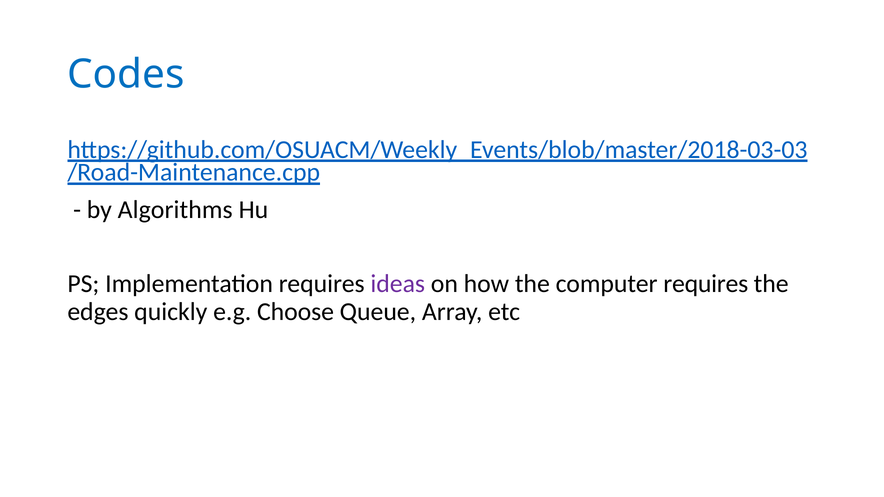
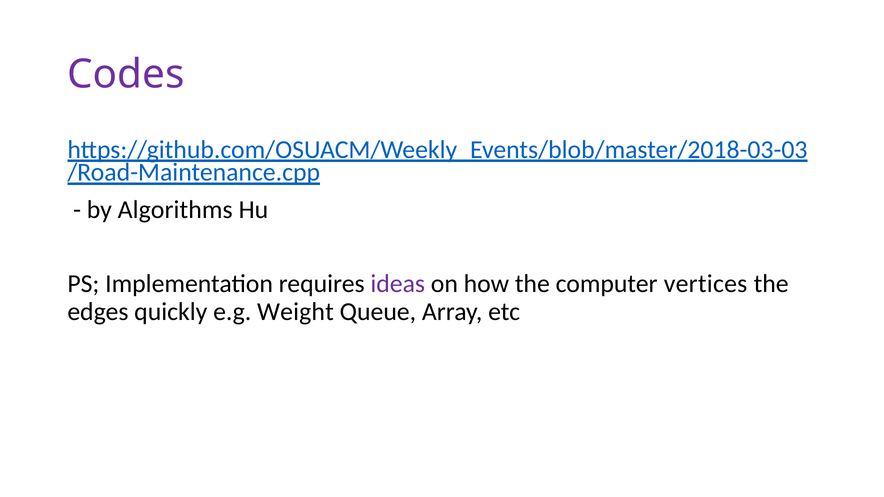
Codes colour: blue -> purple (126, 74)
computer requires: requires -> vertices (706, 284)
Choose: Choose -> Weight (295, 312)
